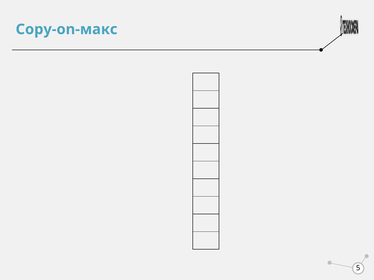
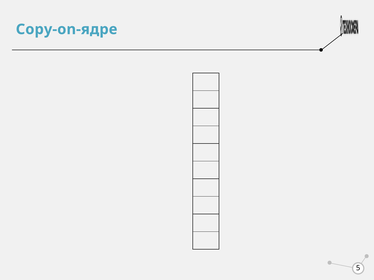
Copy-on-макс: Copy-on-макс -> Copy-on-ядре (67, 29)
